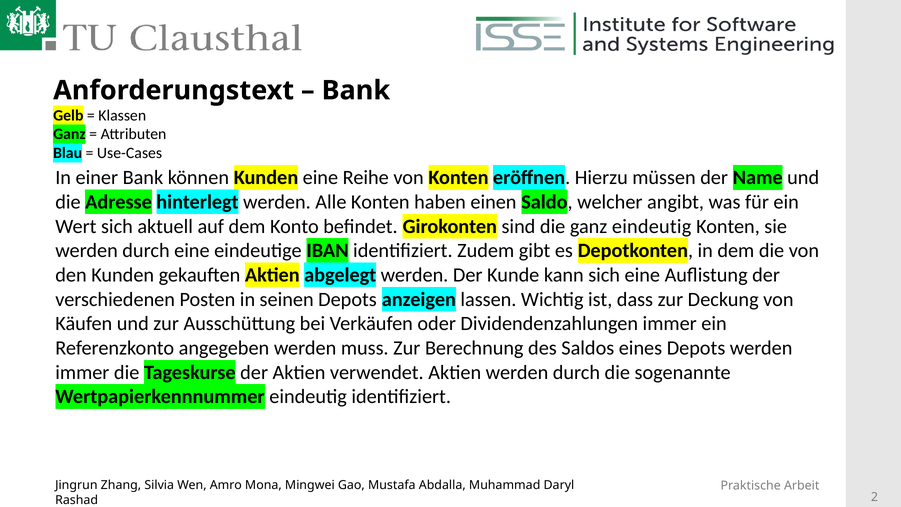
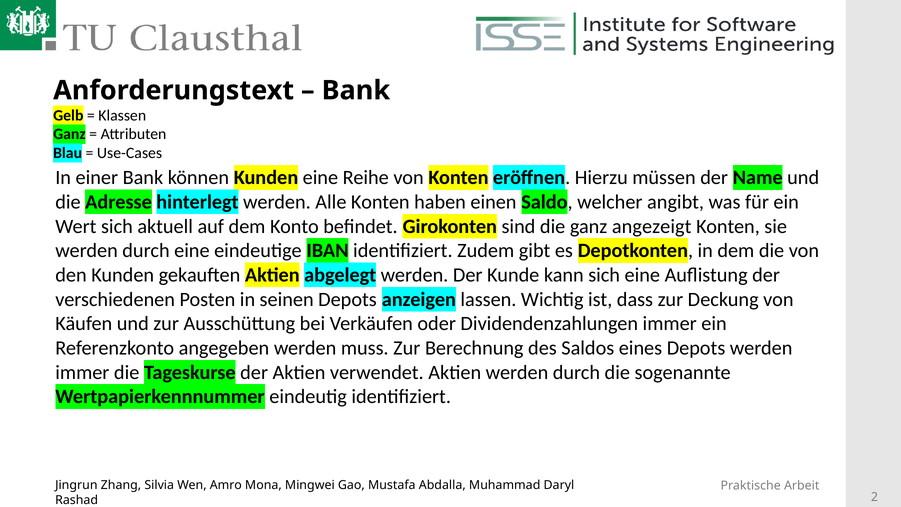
ganz eindeutig: eindeutig -> angezeigt (652, 226)
